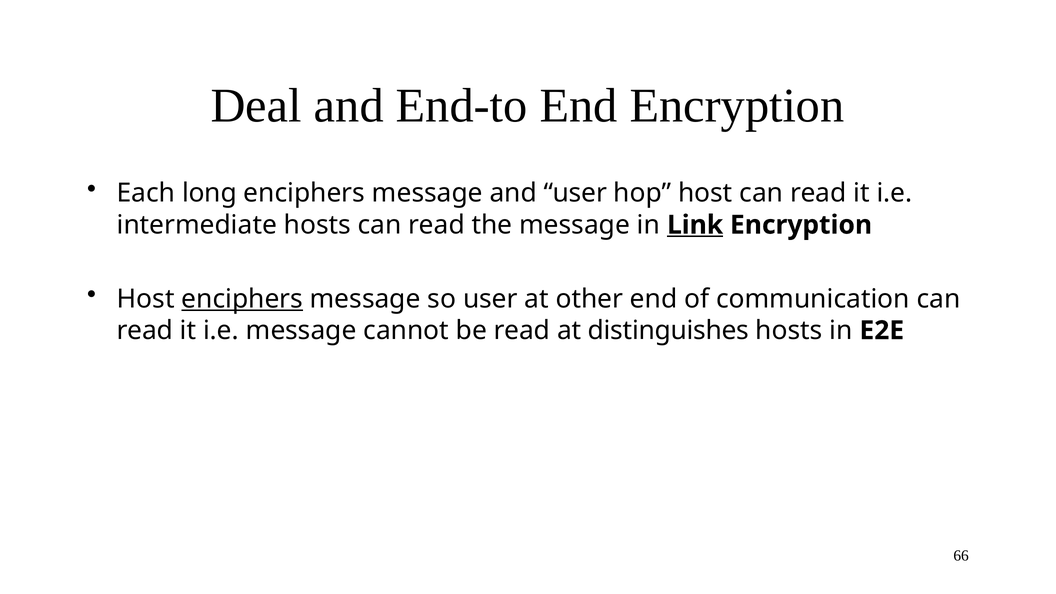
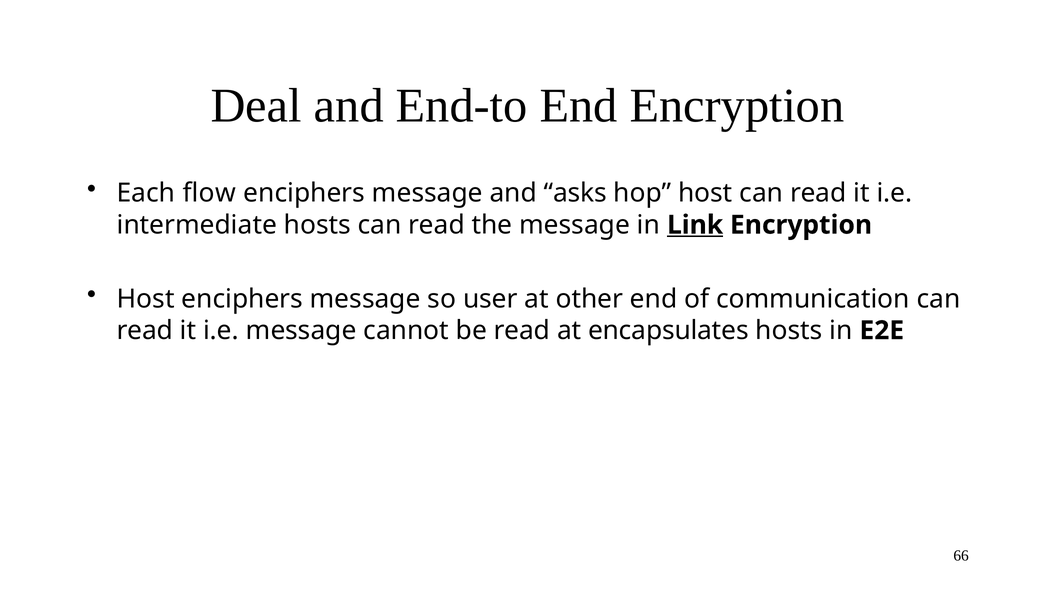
long: long -> flow (209, 193)
and user: user -> asks (575, 193)
enciphers underline: present -> none (242, 299)
distinguishes: distinguishes -> encapsulates (668, 331)
